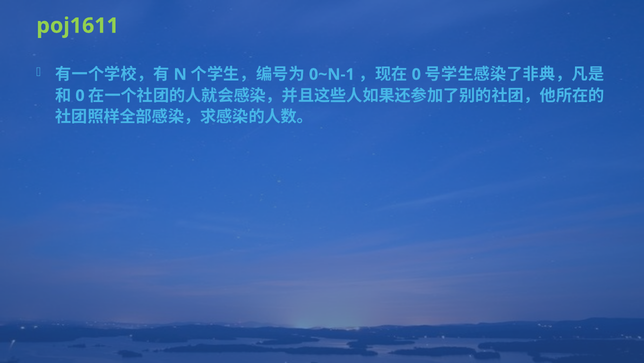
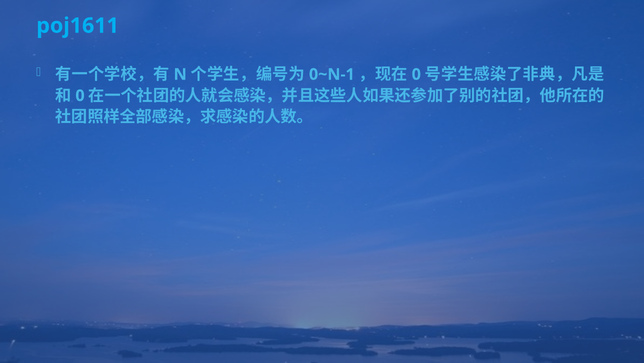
poj1611 colour: light green -> light blue (78, 26)
